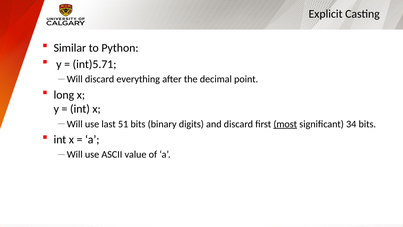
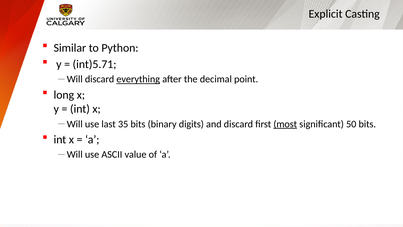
everything underline: none -> present (138, 79)
51: 51 -> 35 (123, 124)
34: 34 -> 50 (351, 124)
